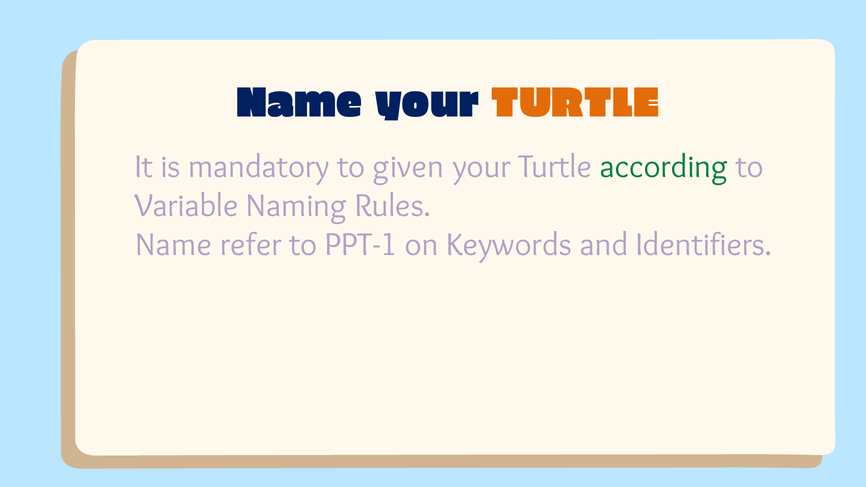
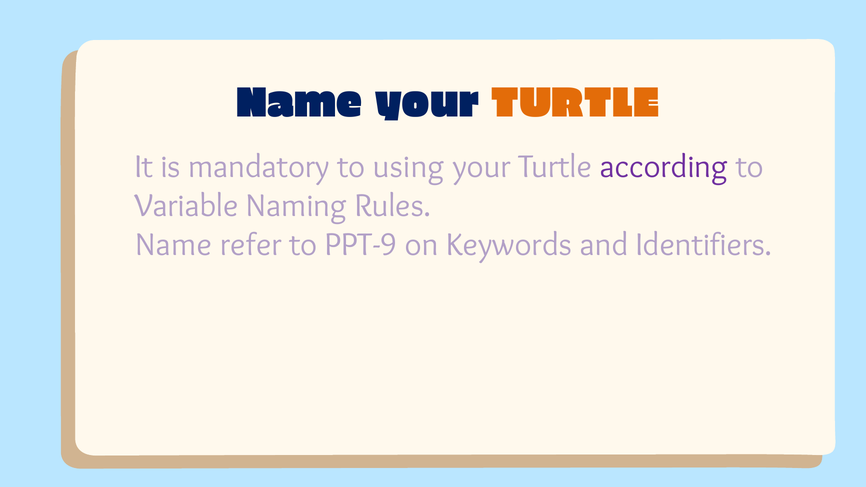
given: given -> using (409, 166)
according colour: green -> purple (664, 166)
PPT-1: PPT-1 -> PPT-9 (361, 244)
